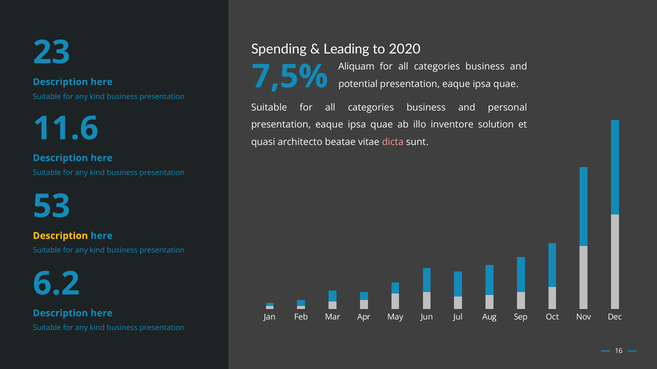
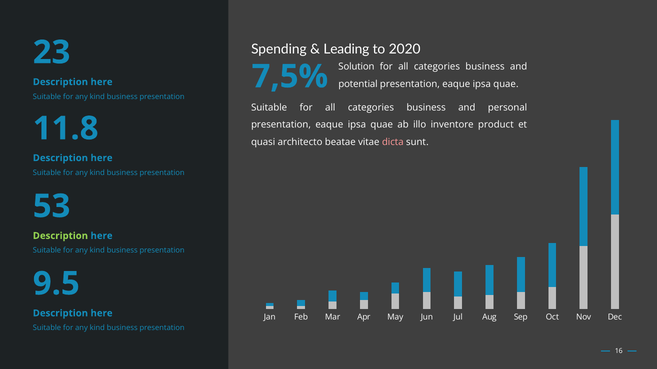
Aliquam: Aliquam -> Solution (356, 67)
11.6: 11.6 -> 11.8 (66, 129)
solution: solution -> product (496, 125)
Description colour: yellow -> light green (60, 236)
6.2: 6.2 -> 9.5 (56, 284)
